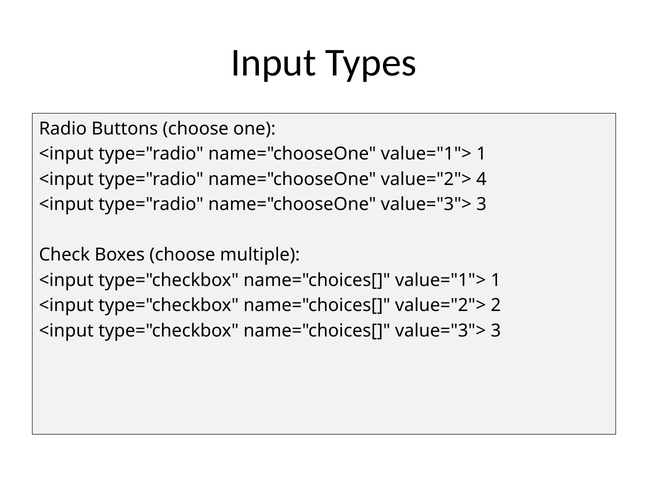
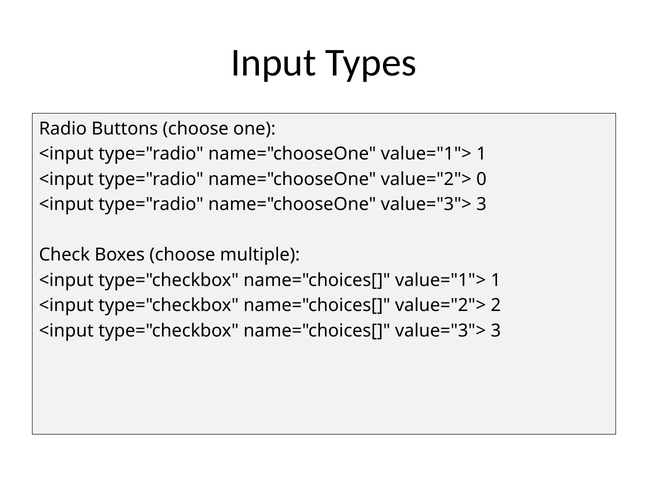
4: 4 -> 0 (481, 179)
